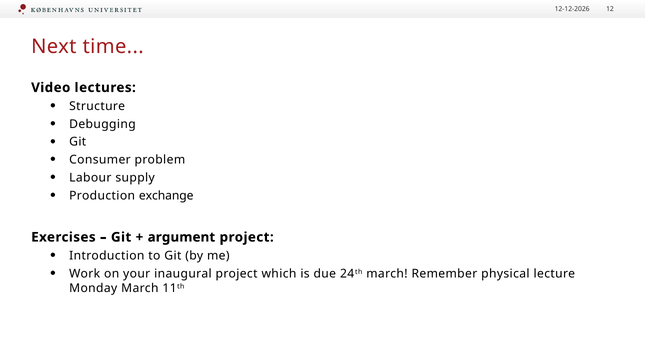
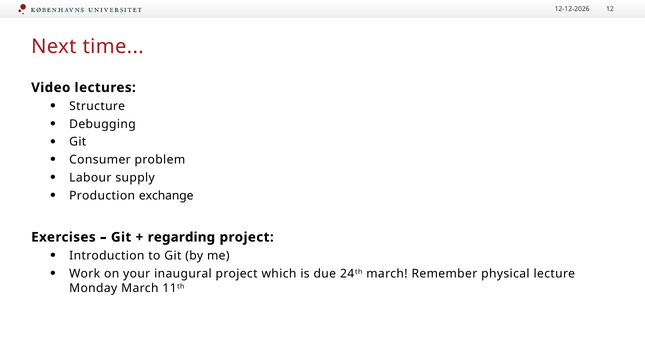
argument: argument -> regarding (181, 237)
